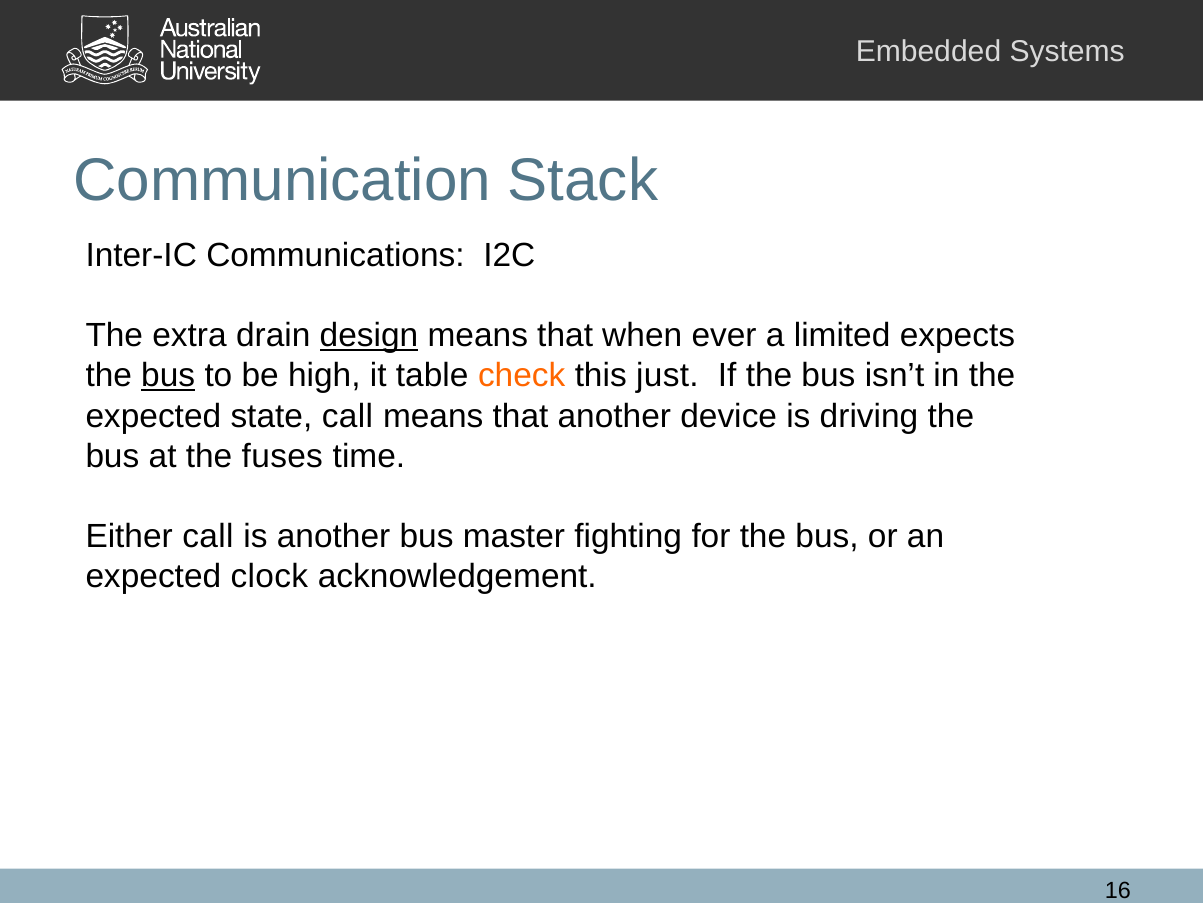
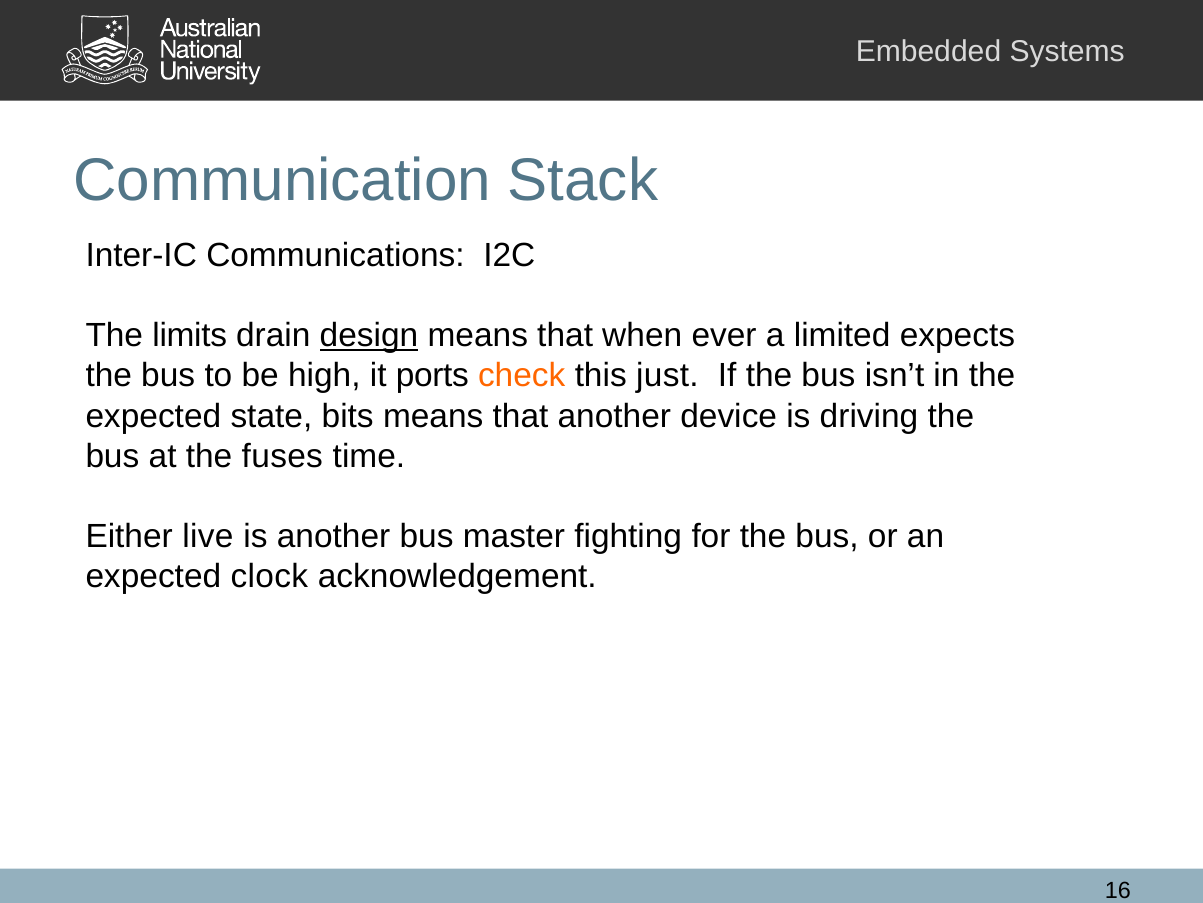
extra: extra -> limits (190, 336)
bus underline: present -> none (168, 376)
table: table -> ports (432, 376)
state call: call -> bits (348, 416)
Either call: call -> live (208, 536)
